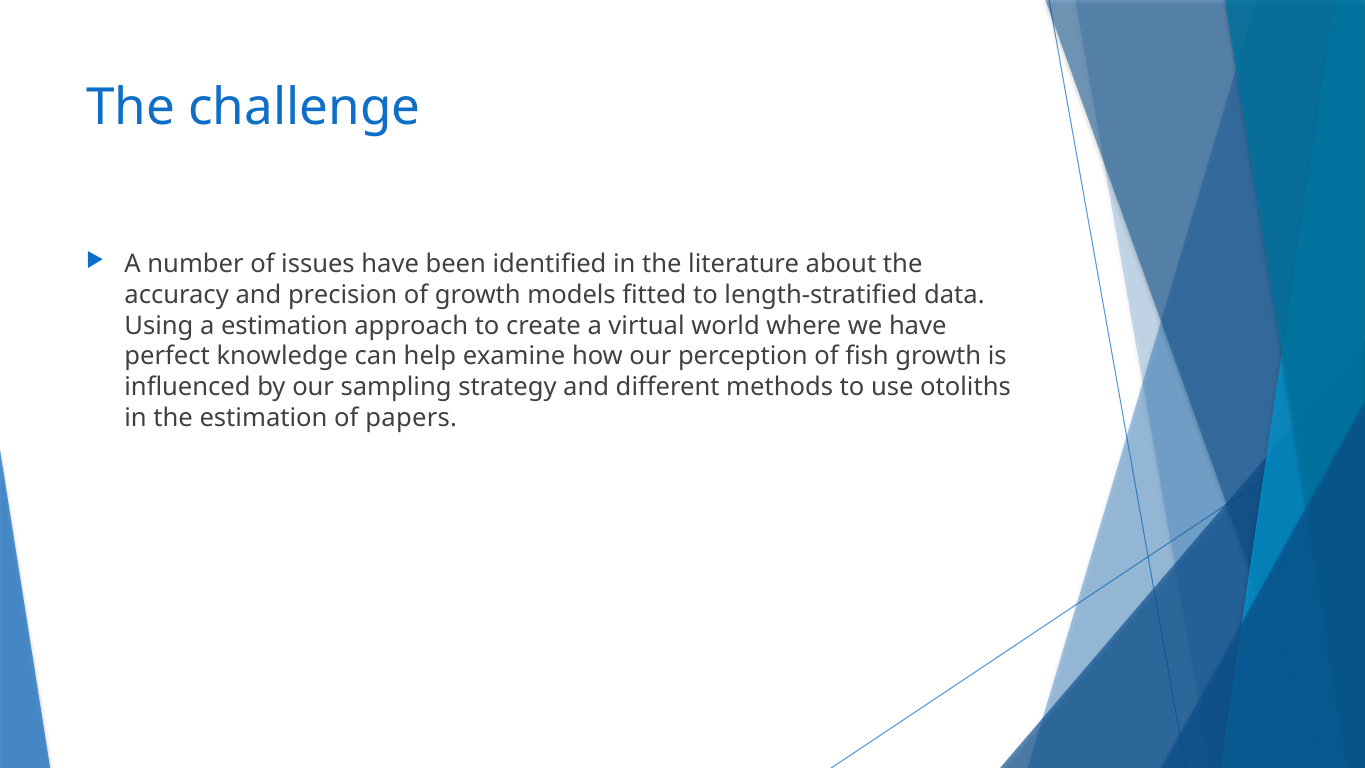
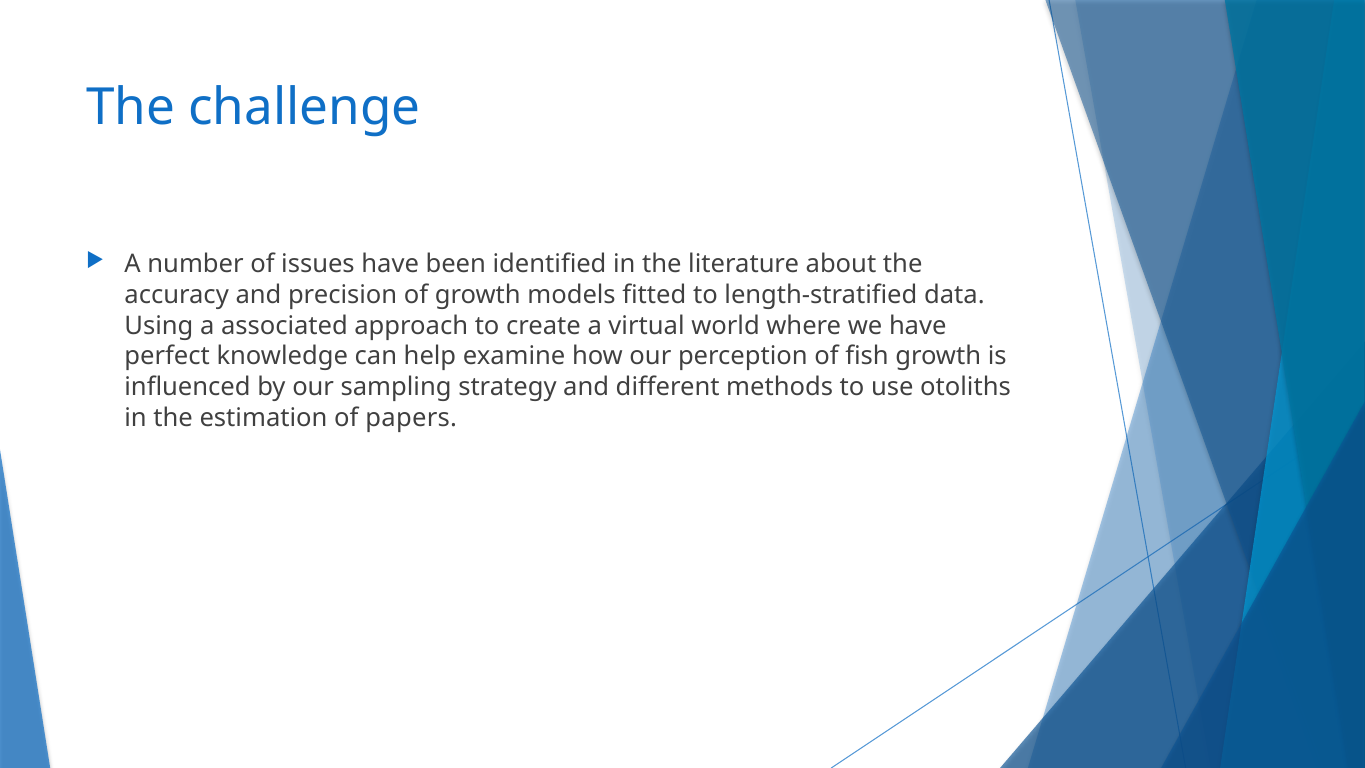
a estimation: estimation -> associated (284, 326)
